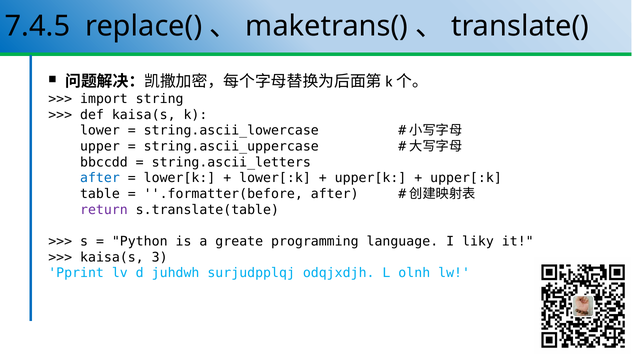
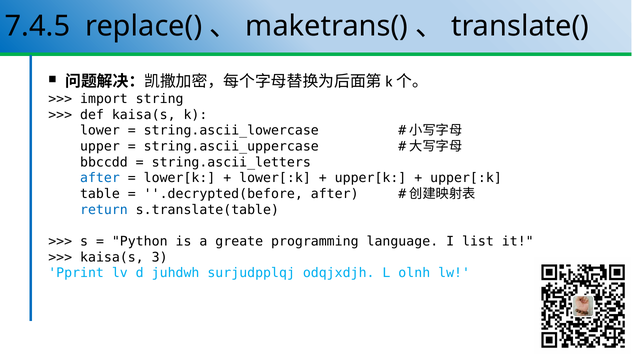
.formatter(before: .formatter(before -> .decrypted(before (223, 194)
return colour: purple -> blue (104, 210)
liky: liky -> list (478, 241)
